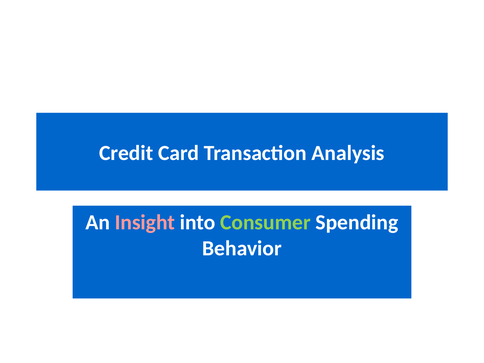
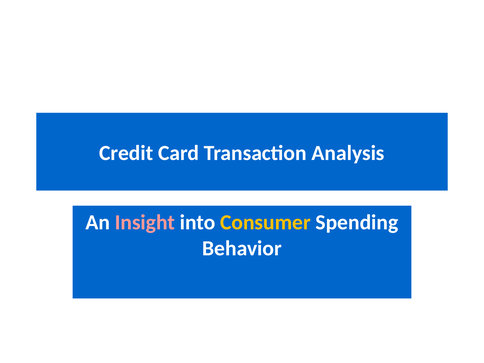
Consumer colour: light green -> yellow (265, 223)
